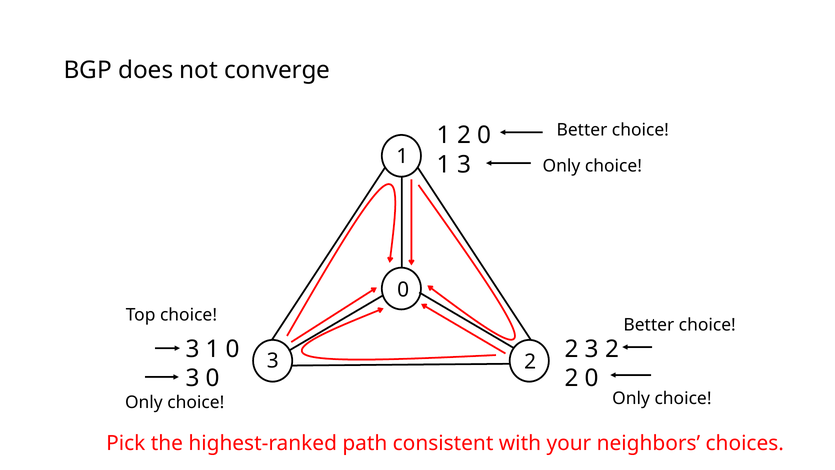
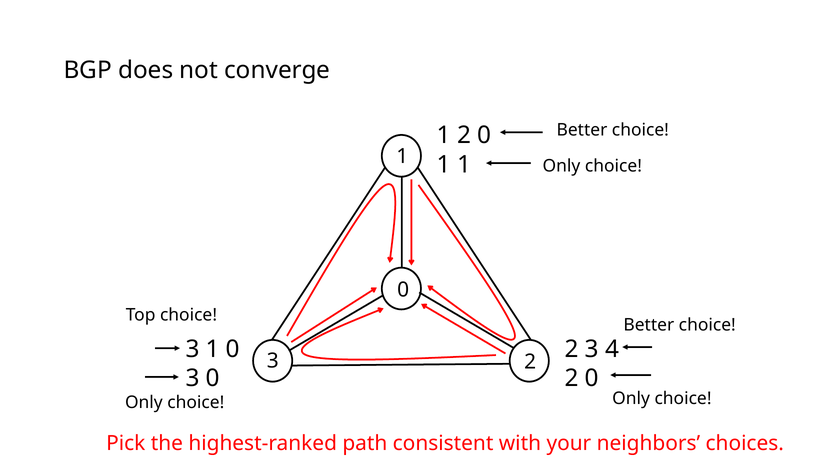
1 3: 3 -> 1 (464, 165)
2 3 2: 2 -> 4 (612, 349)
